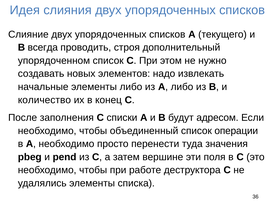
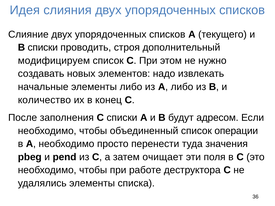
B всегда: всегда -> списки (43, 48)
упорядоченном: упорядоченном -> модифицируем (54, 61)
вершине: вершине -> очищает (163, 157)
